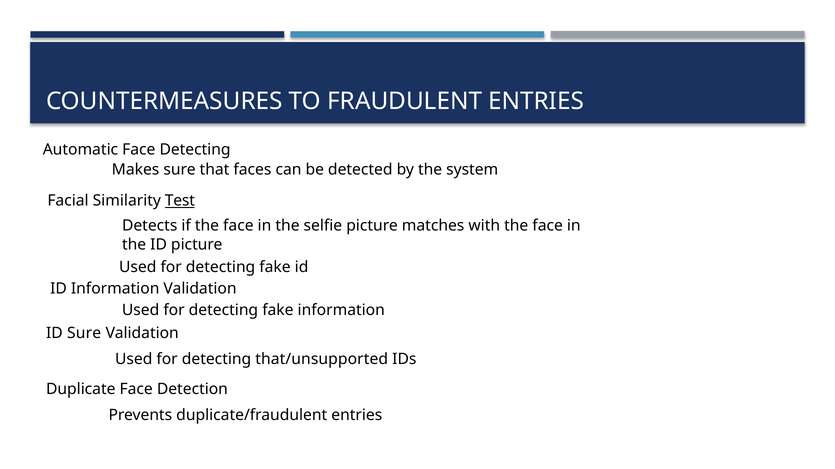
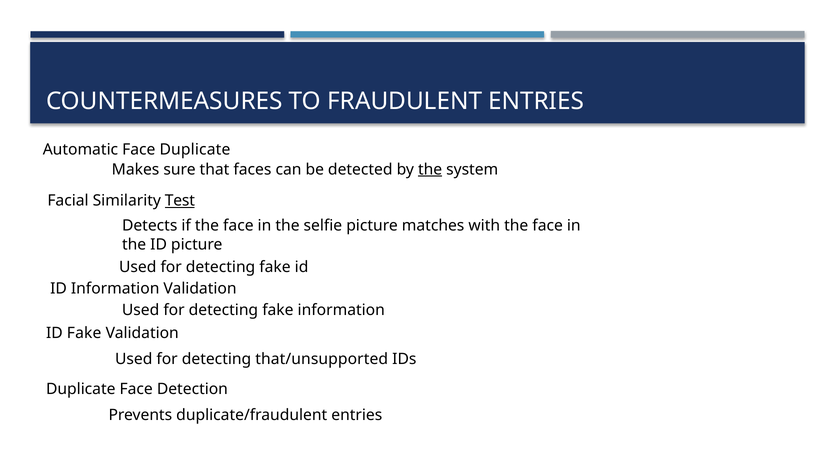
Face Detecting: Detecting -> Duplicate (195, 150)
the underline: none -> present (430, 170)
ID Sure: Sure -> Fake (84, 334)
